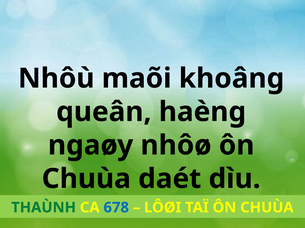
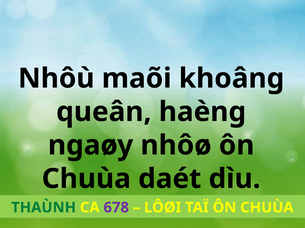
678 colour: blue -> purple (116, 208)
